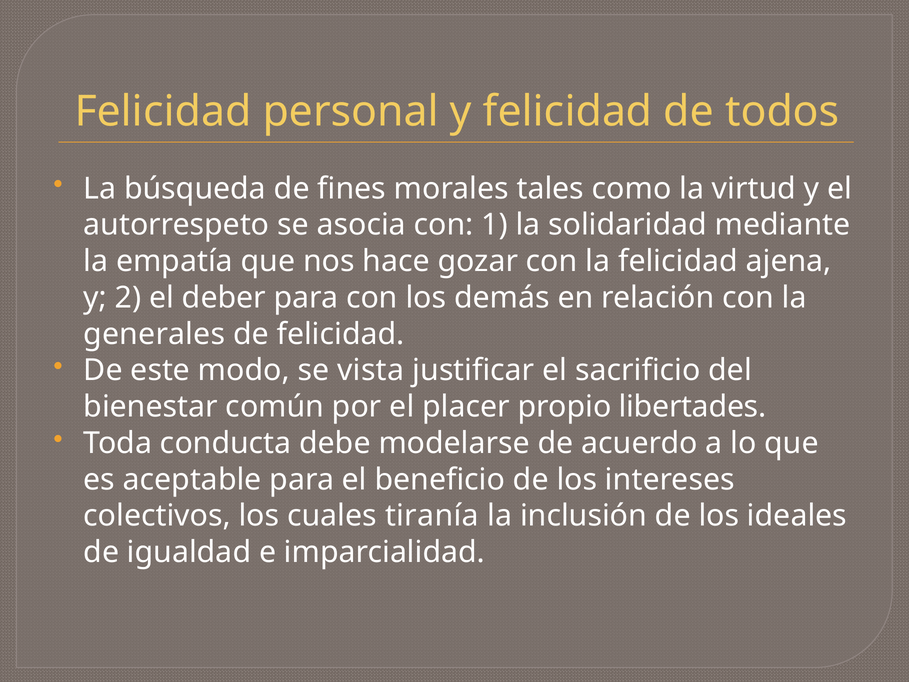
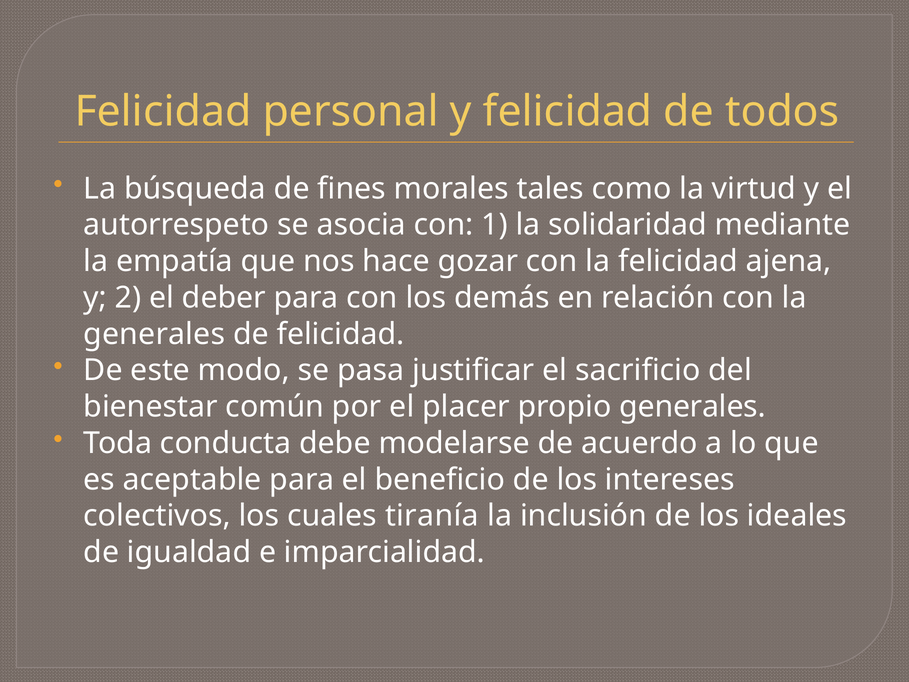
vista: vista -> pasa (371, 370)
propio libertades: libertades -> generales (693, 407)
